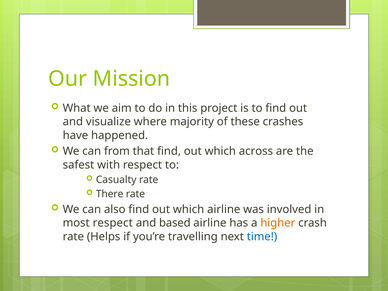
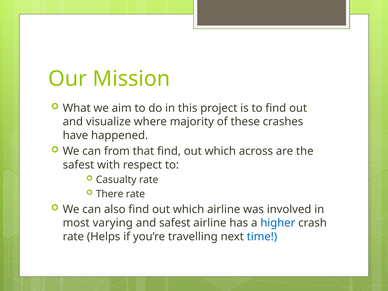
most respect: respect -> varying (113, 223)
and based: based -> safest (175, 223)
higher colour: orange -> blue (278, 223)
